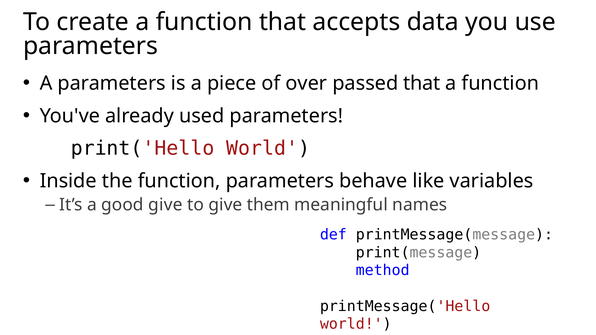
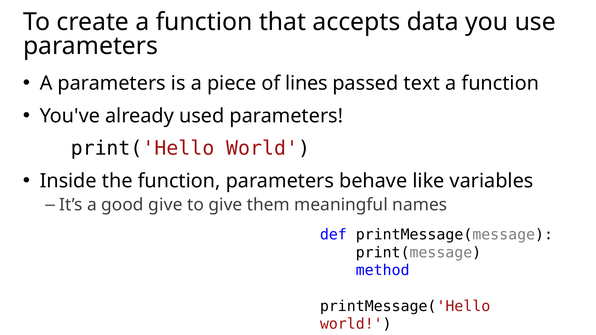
over: over -> lines (306, 83)
passed that: that -> text (422, 83)
